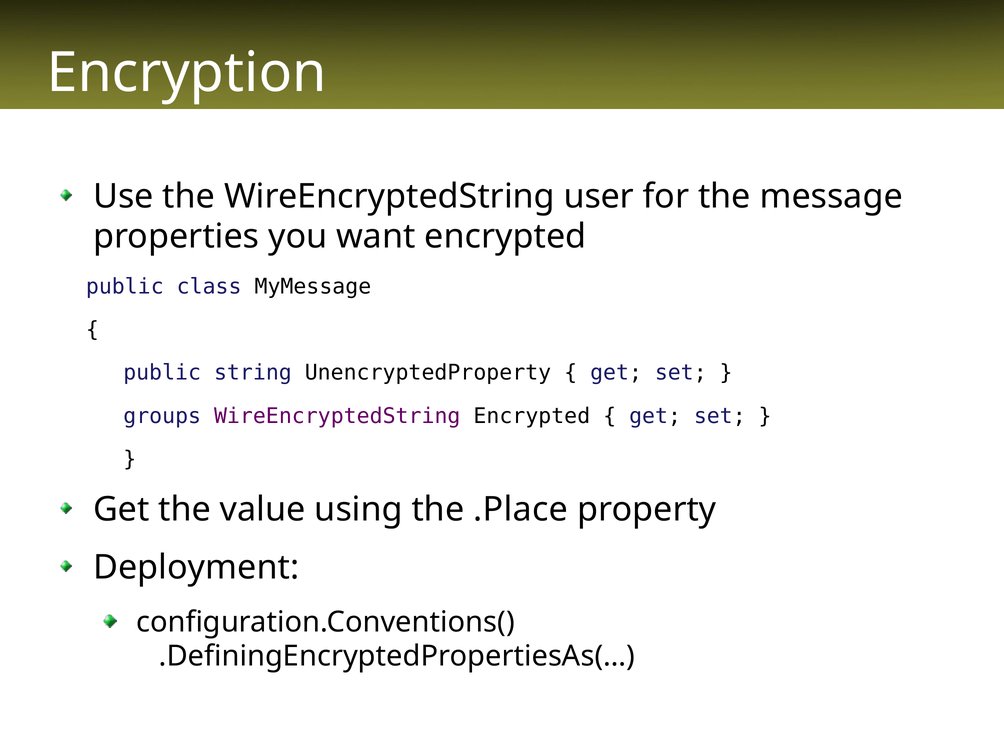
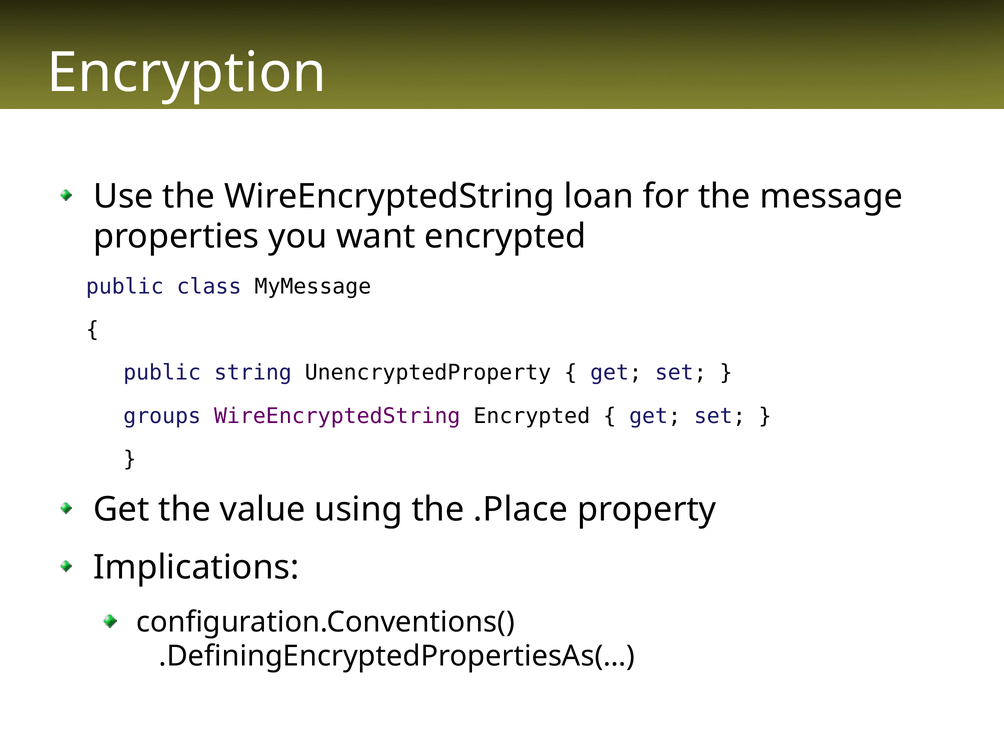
user: user -> loan (599, 197)
Deployment: Deployment -> Implications (196, 567)
